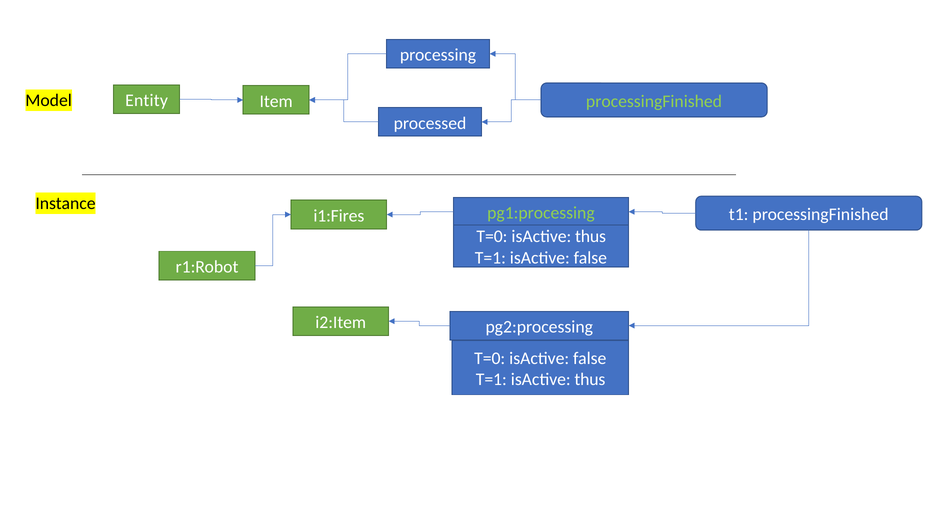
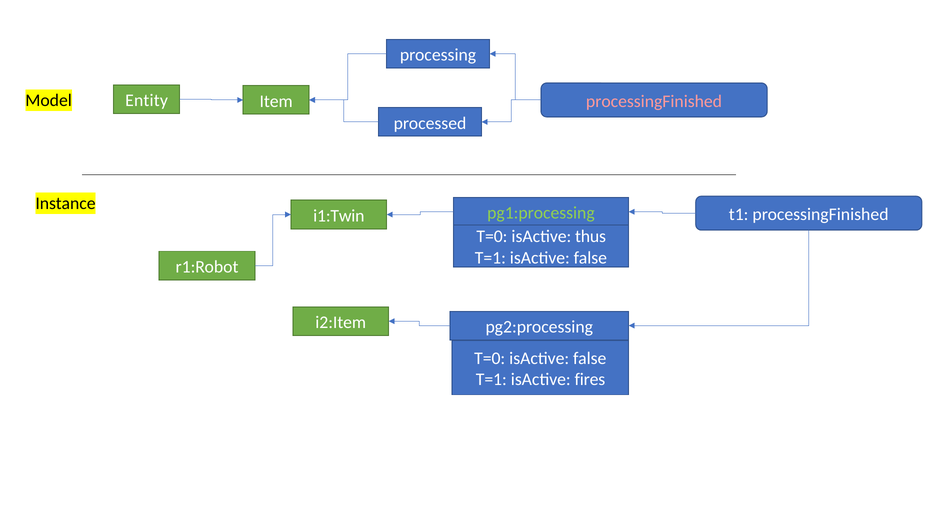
processingFinished colour: light green -> pink (654, 101)
i1:Fires: i1:Fires -> i1:Twin (339, 216)
T=1 isActive thus: thus -> fires (590, 379)
